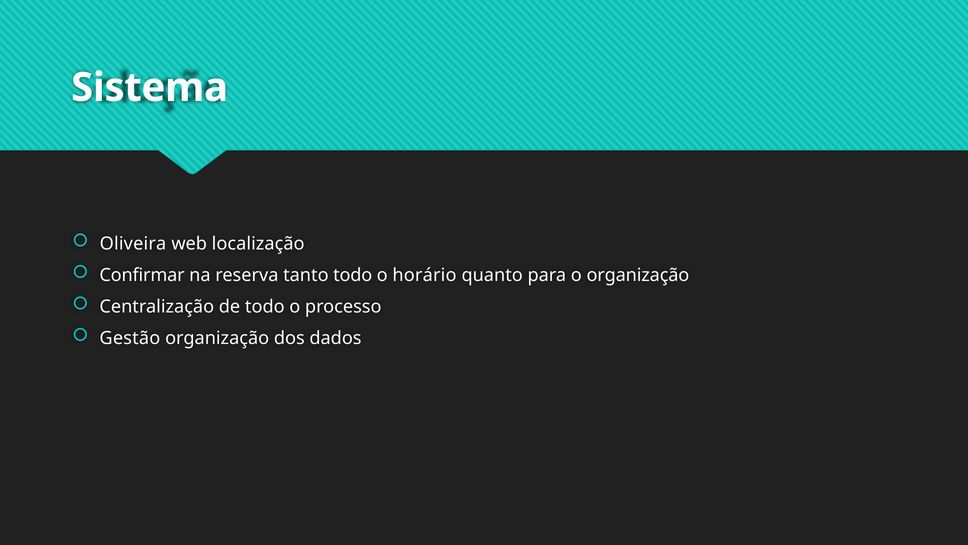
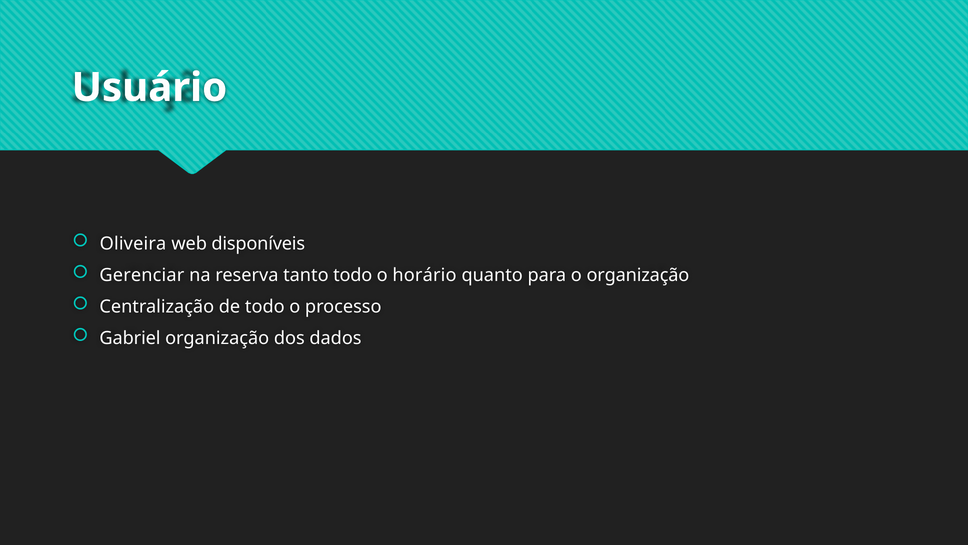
Sistema: Sistema -> Usuário (149, 88)
localização: localização -> disponíveis (258, 243)
Confirmar: Confirmar -> Gerenciar (142, 275)
Gestão: Gestão -> Gabriel (130, 338)
